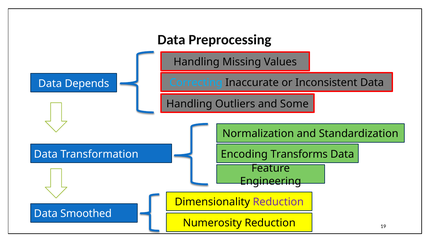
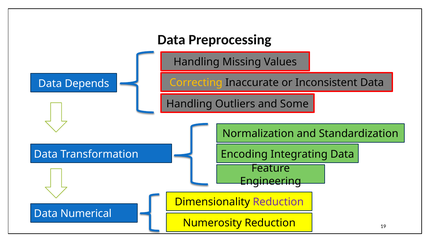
Correcting colour: light blue -> yellow (196, 83)
Transforms: Transforms -> Integrating (299, 154)
Smoothed: Smoothed -> Numerical (86, 214)
